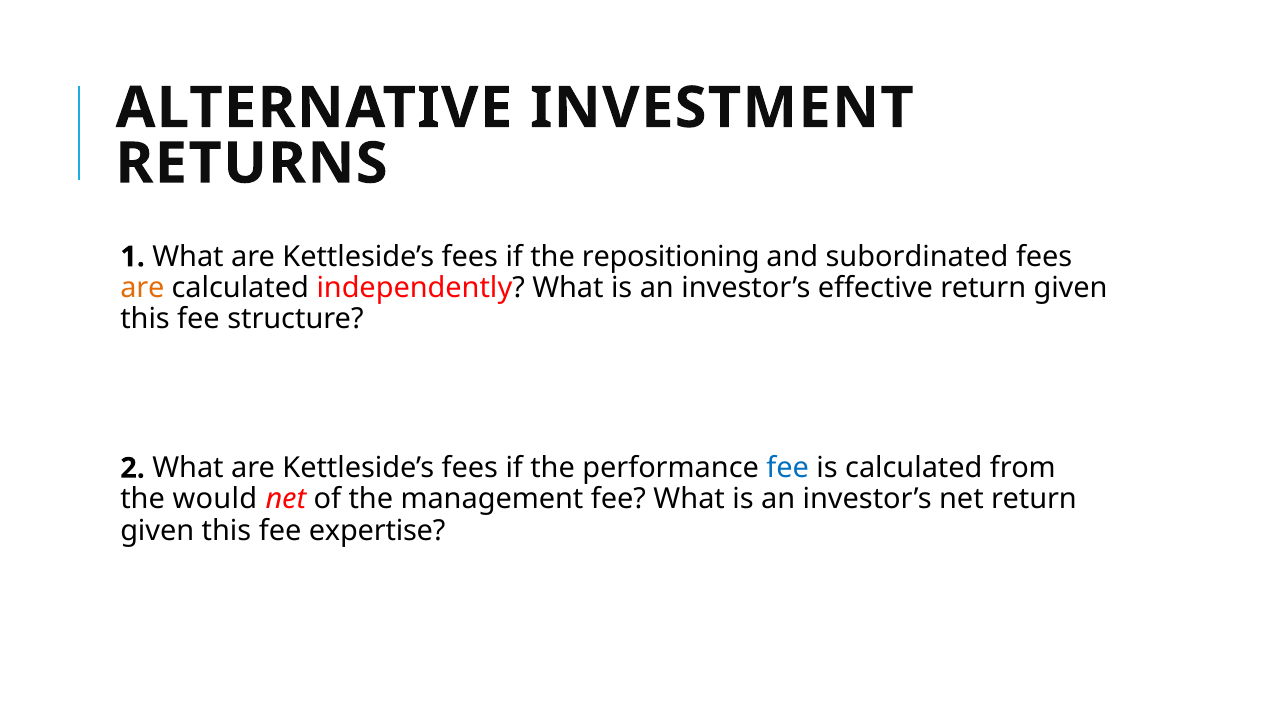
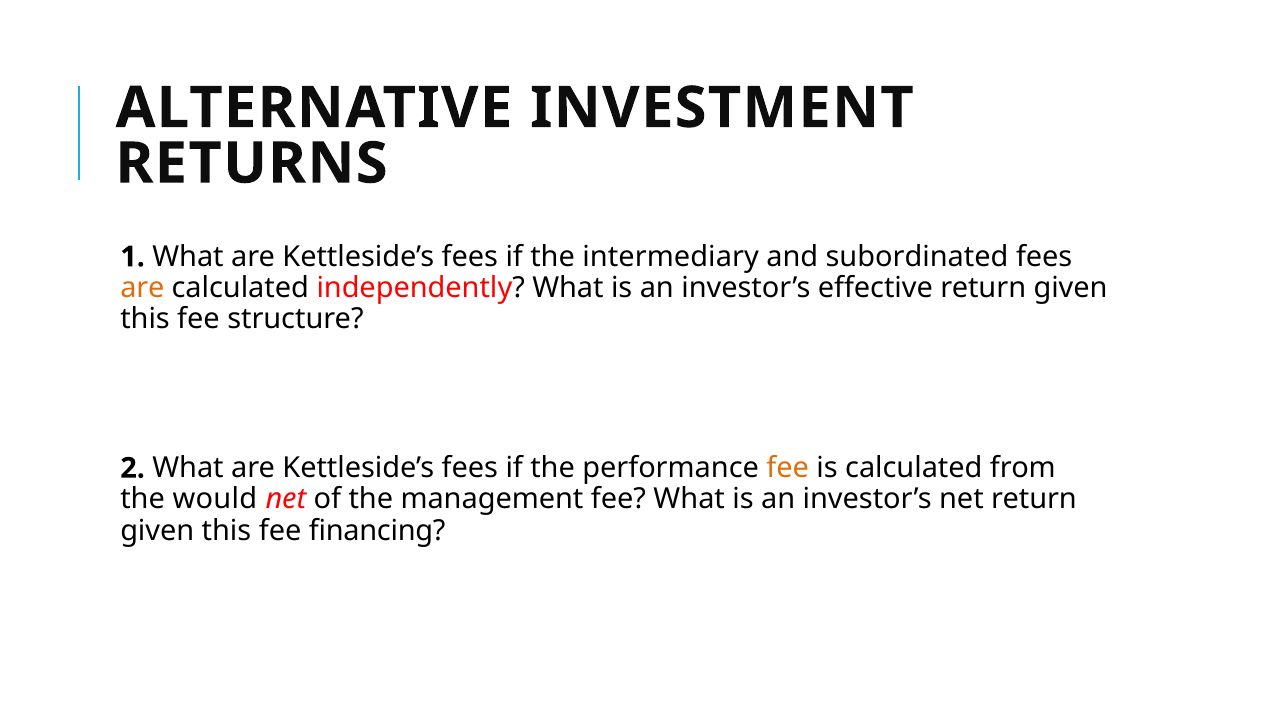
repositioning: repositioning -> intermediary (671, 257)
fee colour: blue -> orange (788, 468)
expertise: expertise -> financing (377, 531)
